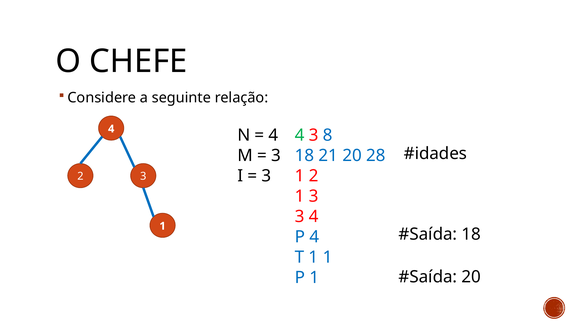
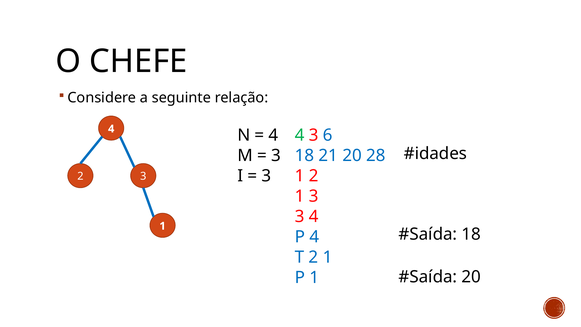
8: 8 -> 6 (328, 135)
T 1: 1 -> 2 (314, 257)
